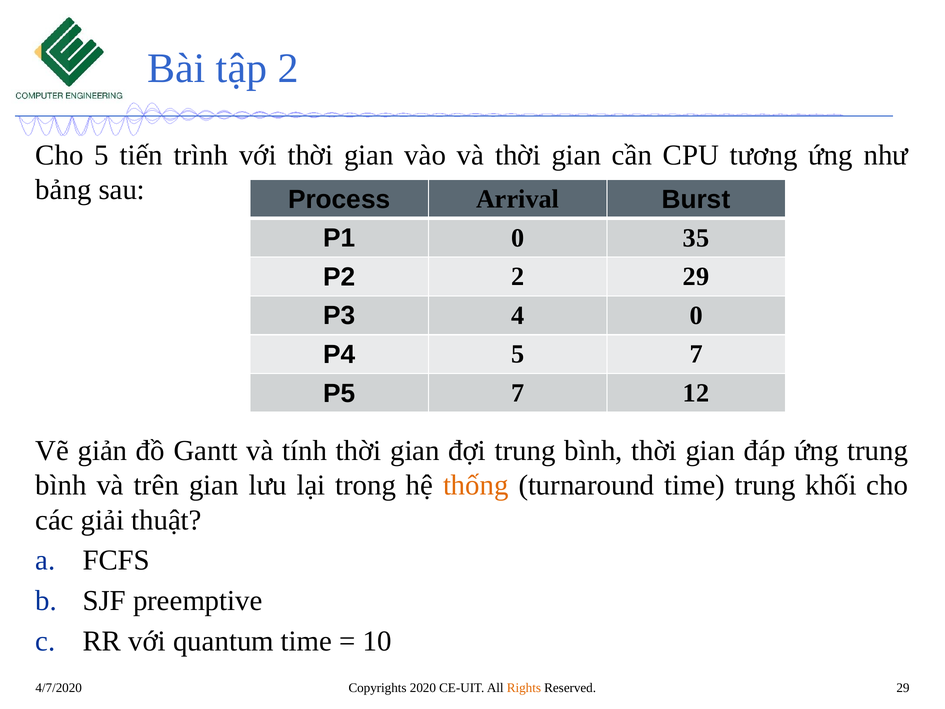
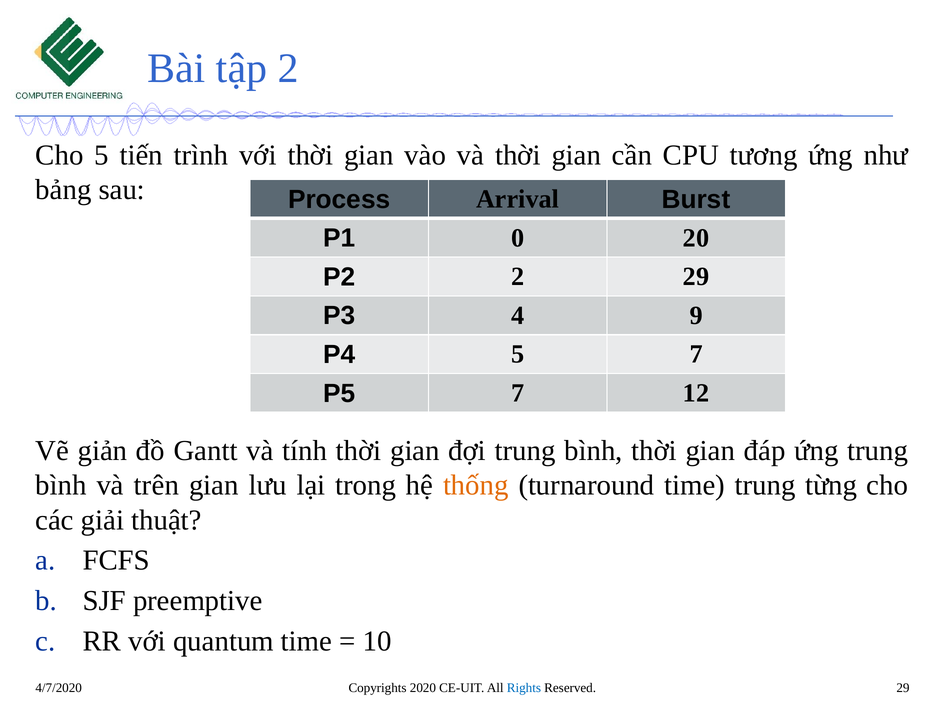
35: 35 -> 20 (696, 238)
4 0: 0 -> 9 (696, 315)
khối: khối -> từng (831, 485)
Rights colour: orange -> blue (524, 688)
